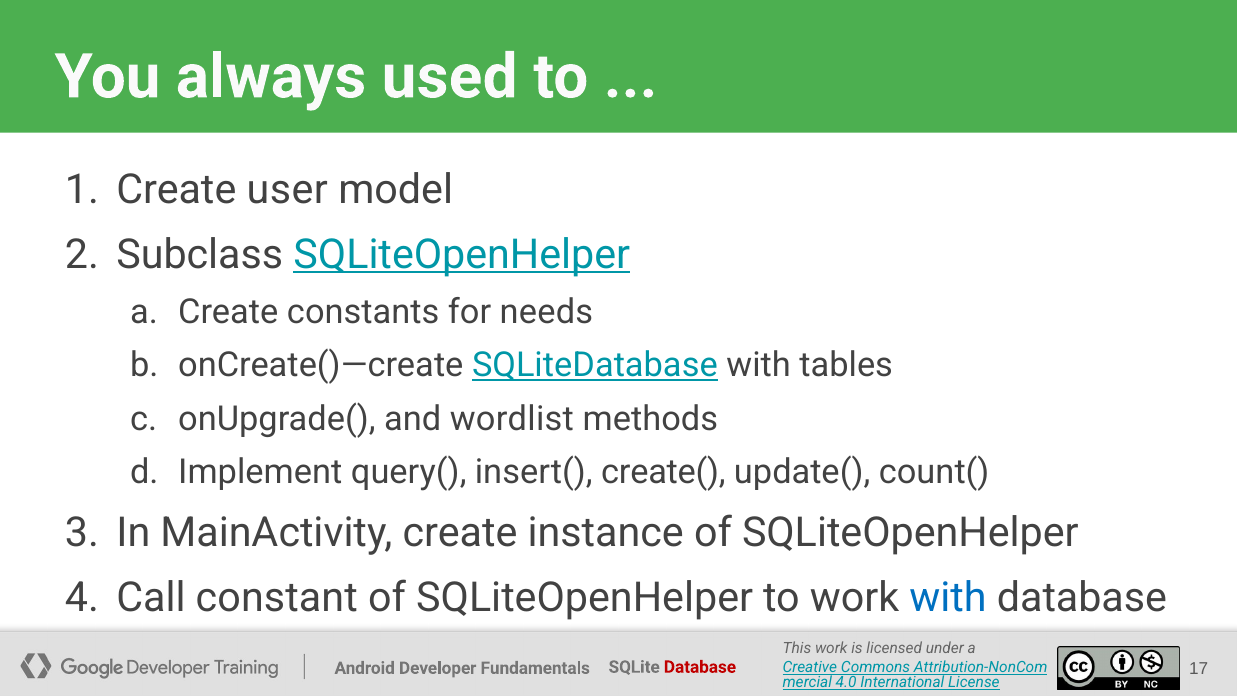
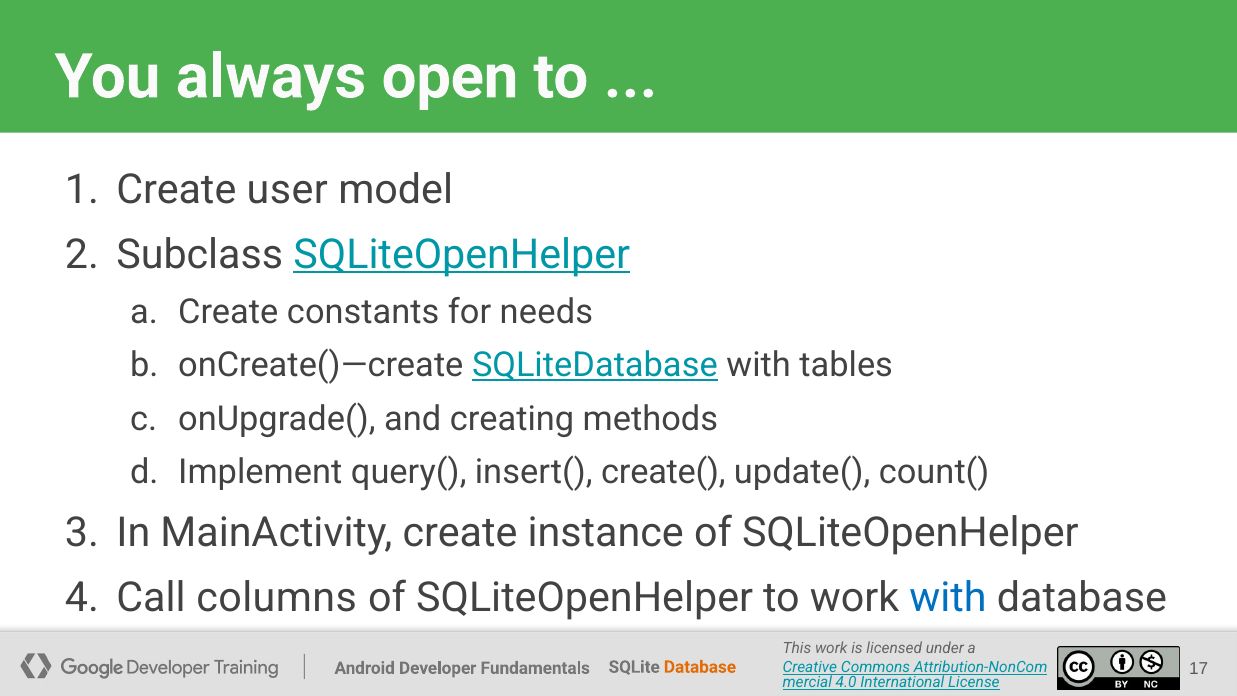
used: used -> open (450, 77)
wordlist: wordlist -> creating (512, 419)
constant: constant -> columns (277, 597)
Database colour: red -> orange (700, 667)
